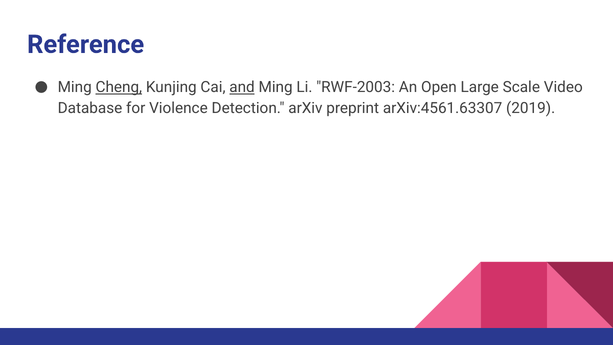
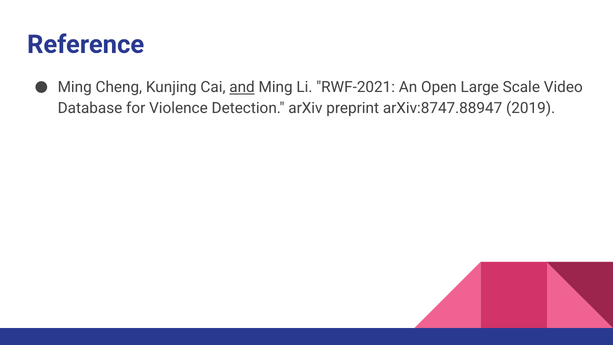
Cheng underline: present -> none (119, 87)
RWF-2003: RWF-2003 -> RWF-2021 (356, 87)
arXiv:4561.63307: arXiv:4561.63307 -> arXiv:8747.88947 (443, 108)
